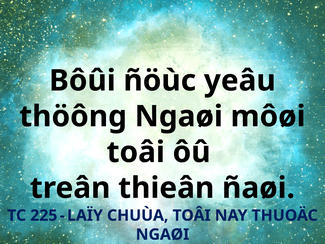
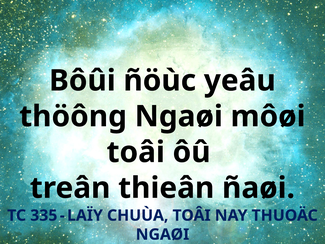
225: 225 -> 335 (44, 215)
